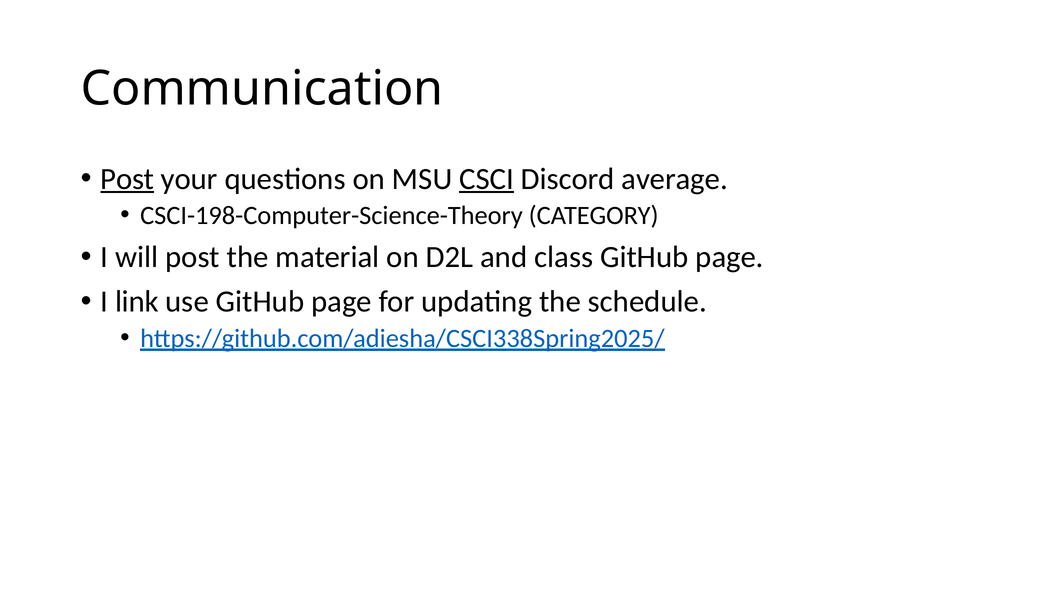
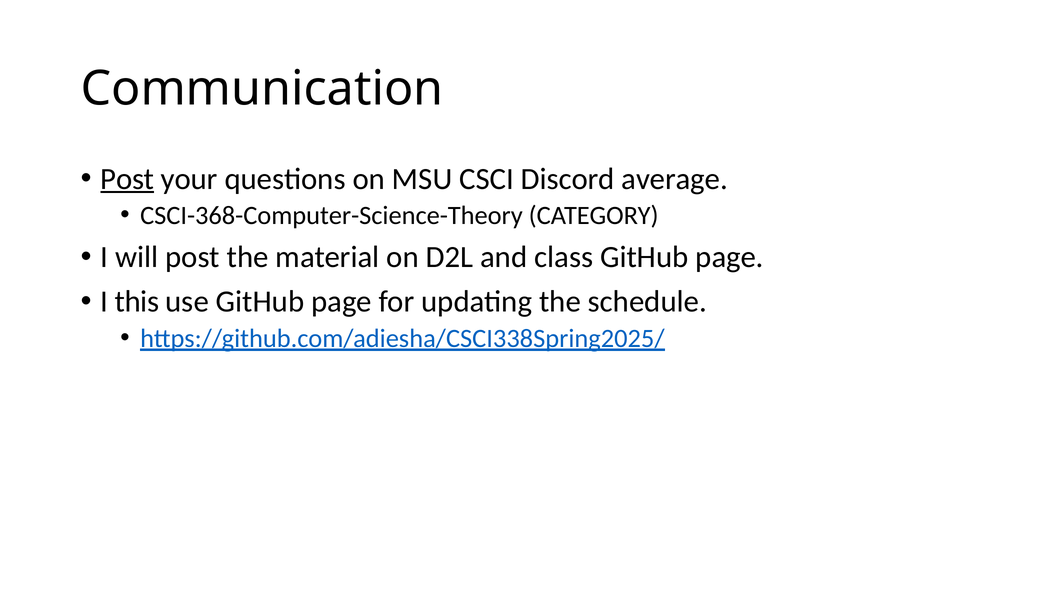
CSCI underline: present -> none (487, 179)
CSCI-198-Computer-Science-Theory: CSCI-198-Computer-Science-Theory -> CSCI-368-Computer-Science-Theory (331, 215)
link: link -> this (137, 302)
